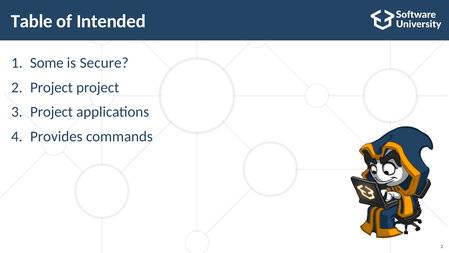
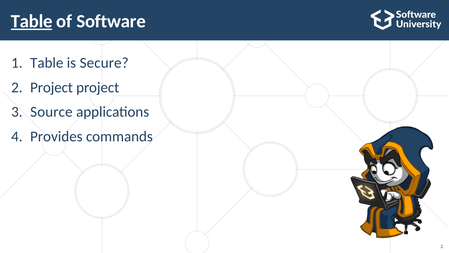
Table underline: none -> present (32, 21)
Intended: Intended -> Software (111, 21)
Some: Some -> Table (47, 63)
Project: Project -> Source (51, 112)
